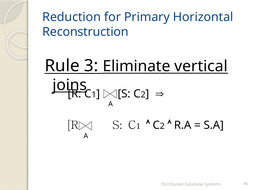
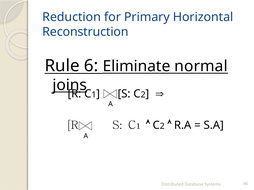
3: 3 -> 6 (91, 66)
vertical: vertical -> normal (201, 66)
